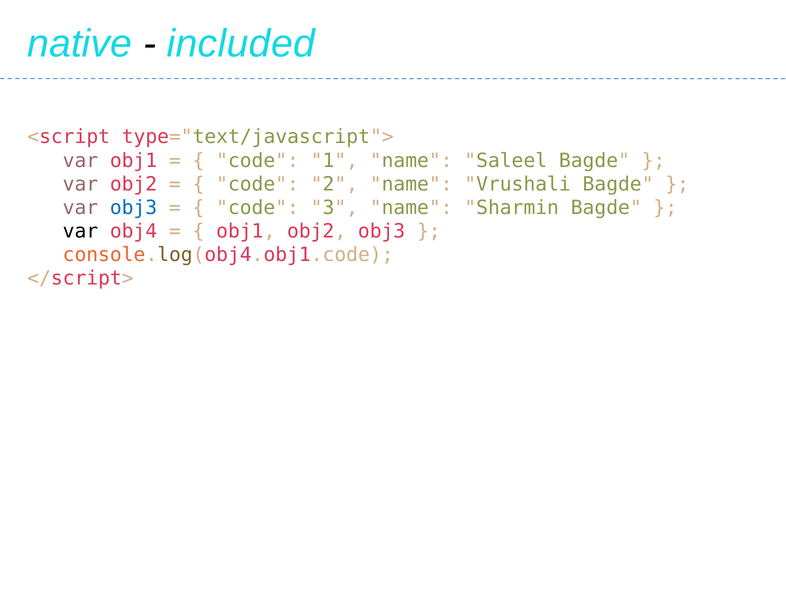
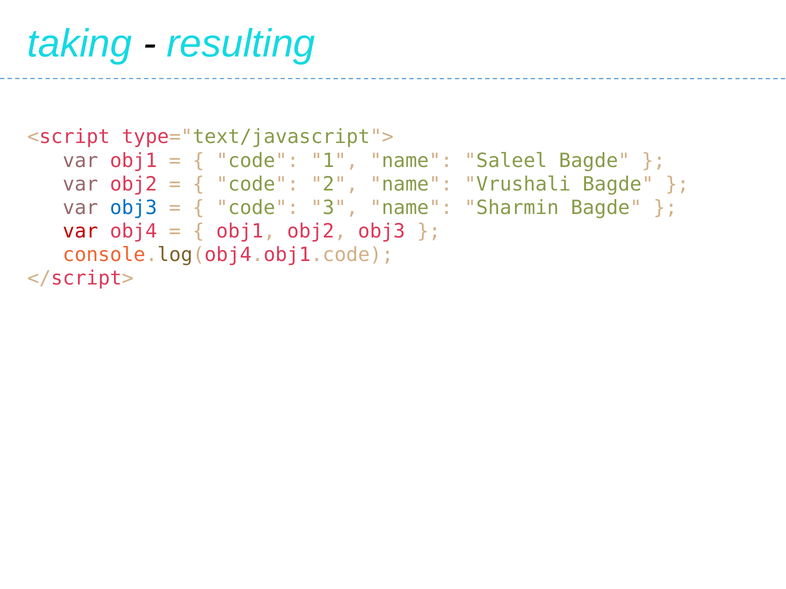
native: native -> taking (80, 44)
included: included -> resulting (241, 44)
var colour: black -> red (80, 231)
